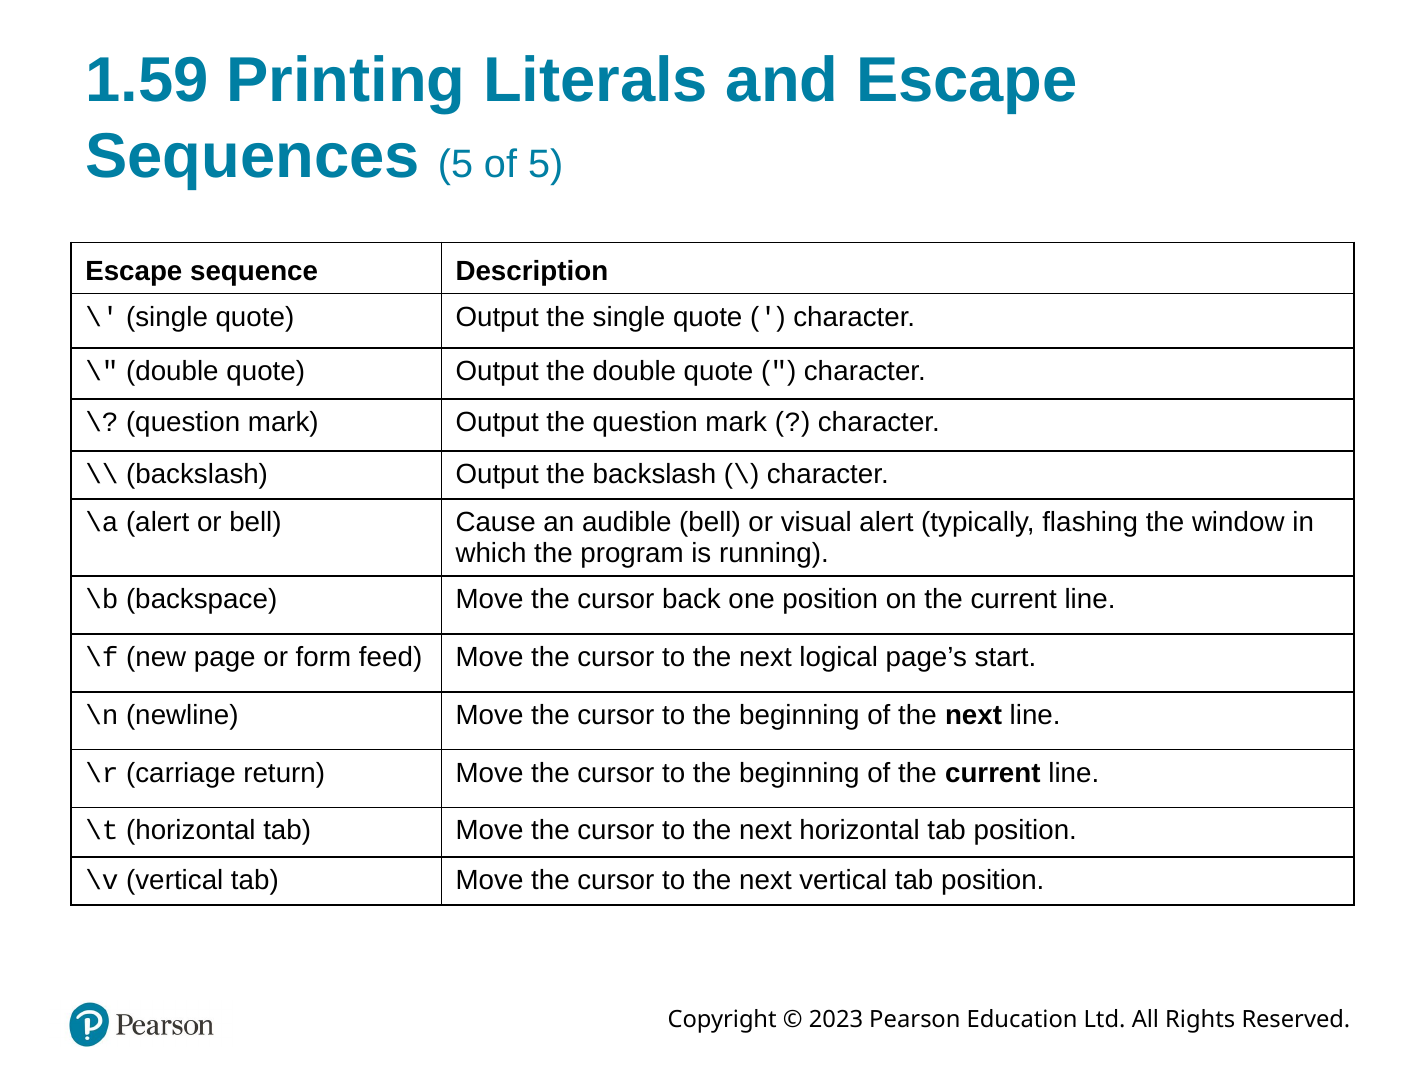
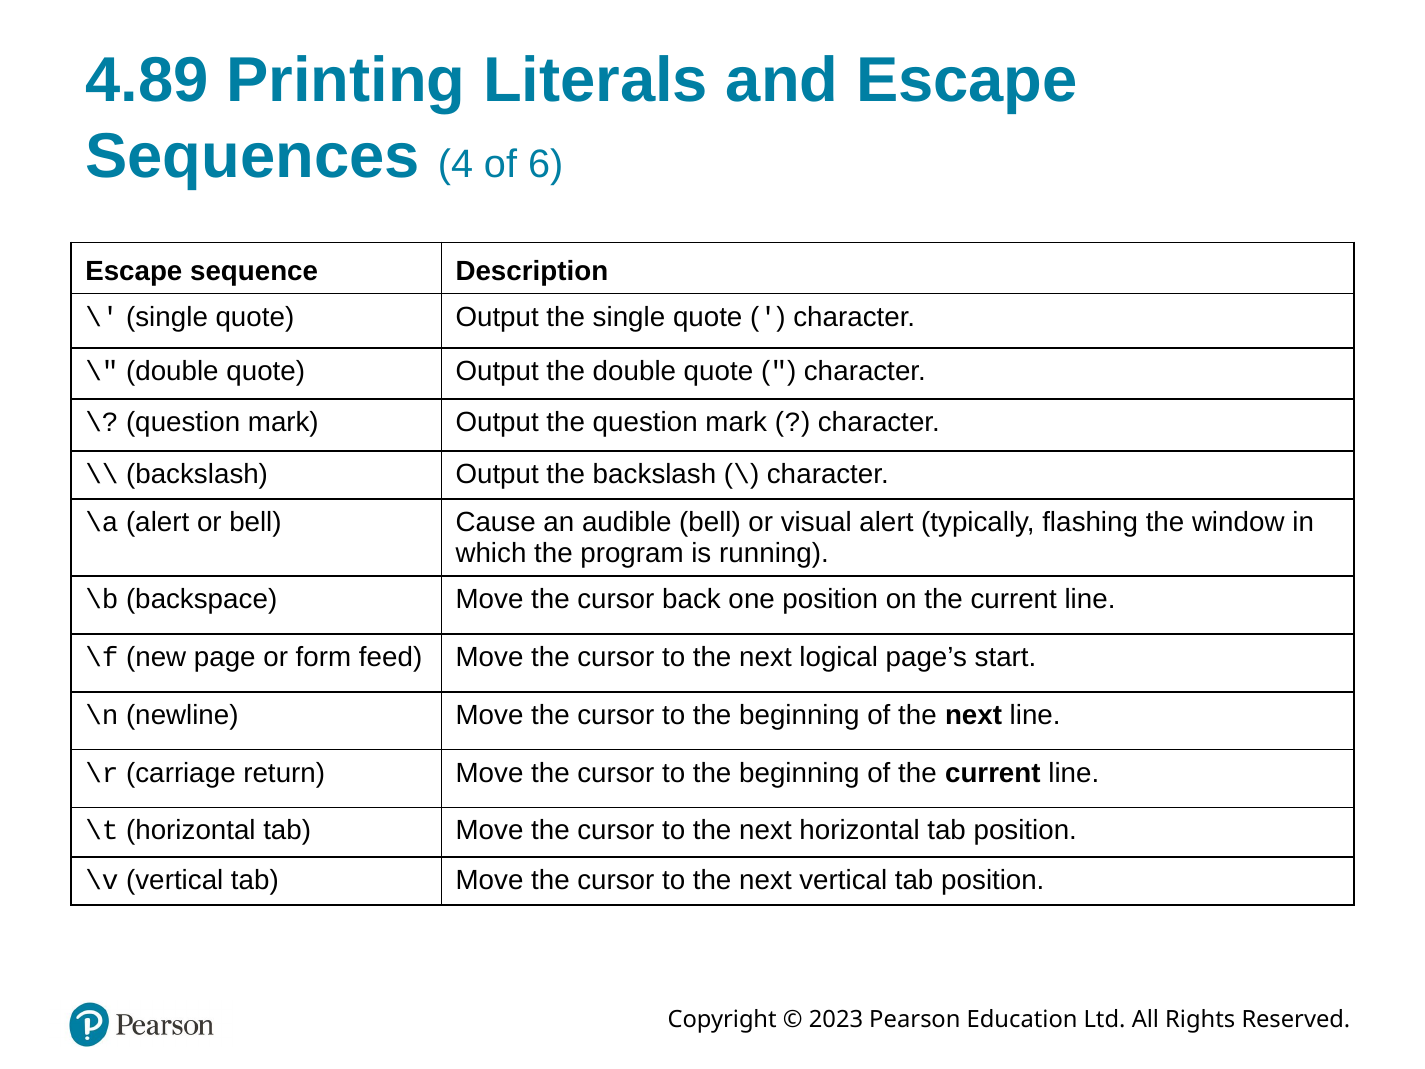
1.59: 1.59 -> 4.89 (147, 81)
Sequences 5: 5 -> 4 (456, 164)
of 5: 5 -> 6 (546, 164)
